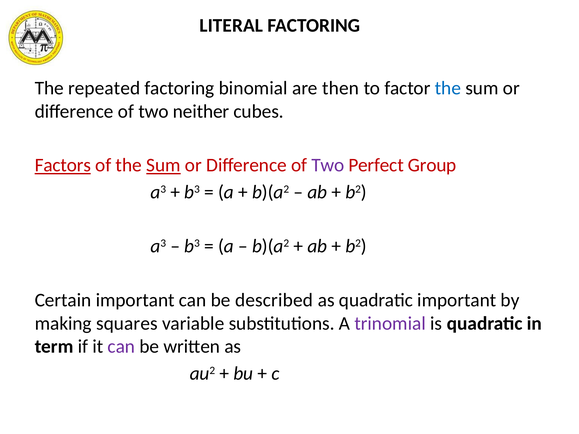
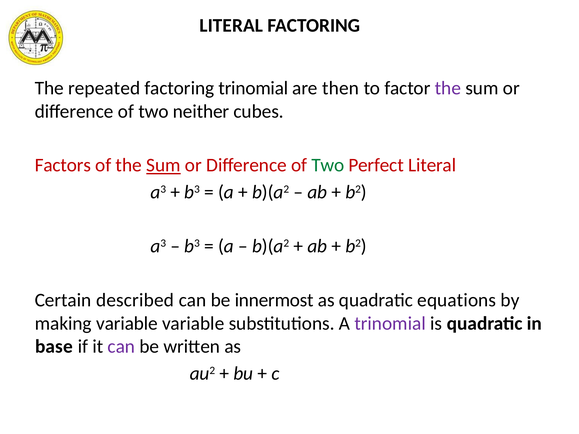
factoring binomial: binomial -> trinomial (253, 88)
the colour: blue -> purple (448, 88)
Factors underline: present -> none (63, 165)
Two colour: purple -> green (328, 165)
Perfect Group: Group -> Literal (432, 165)
Certain important: important -> described (135, 300)
described: described -> innermost (274, 300)
quadratic important: important -> equations (457, 300)
making squares: squares -> variable (127, 324)
term: term -> base (54, 347)
